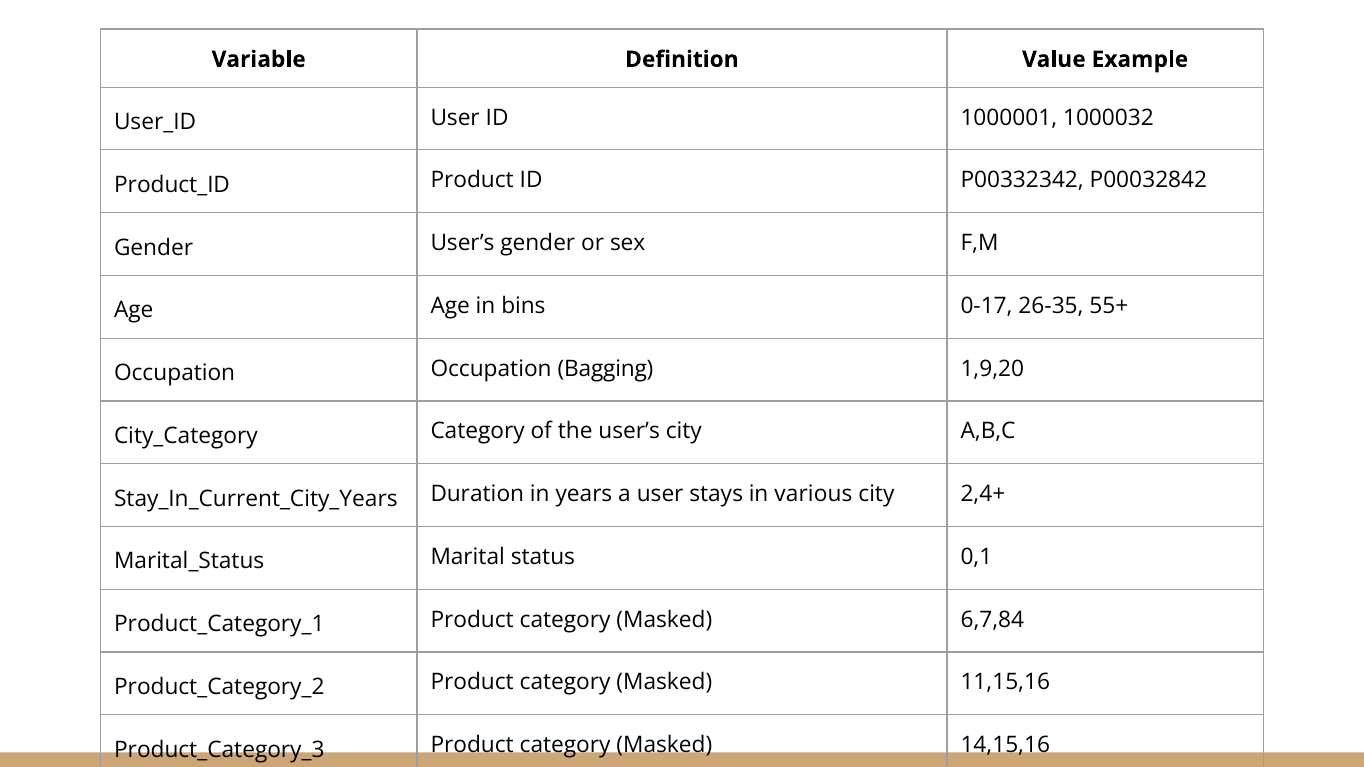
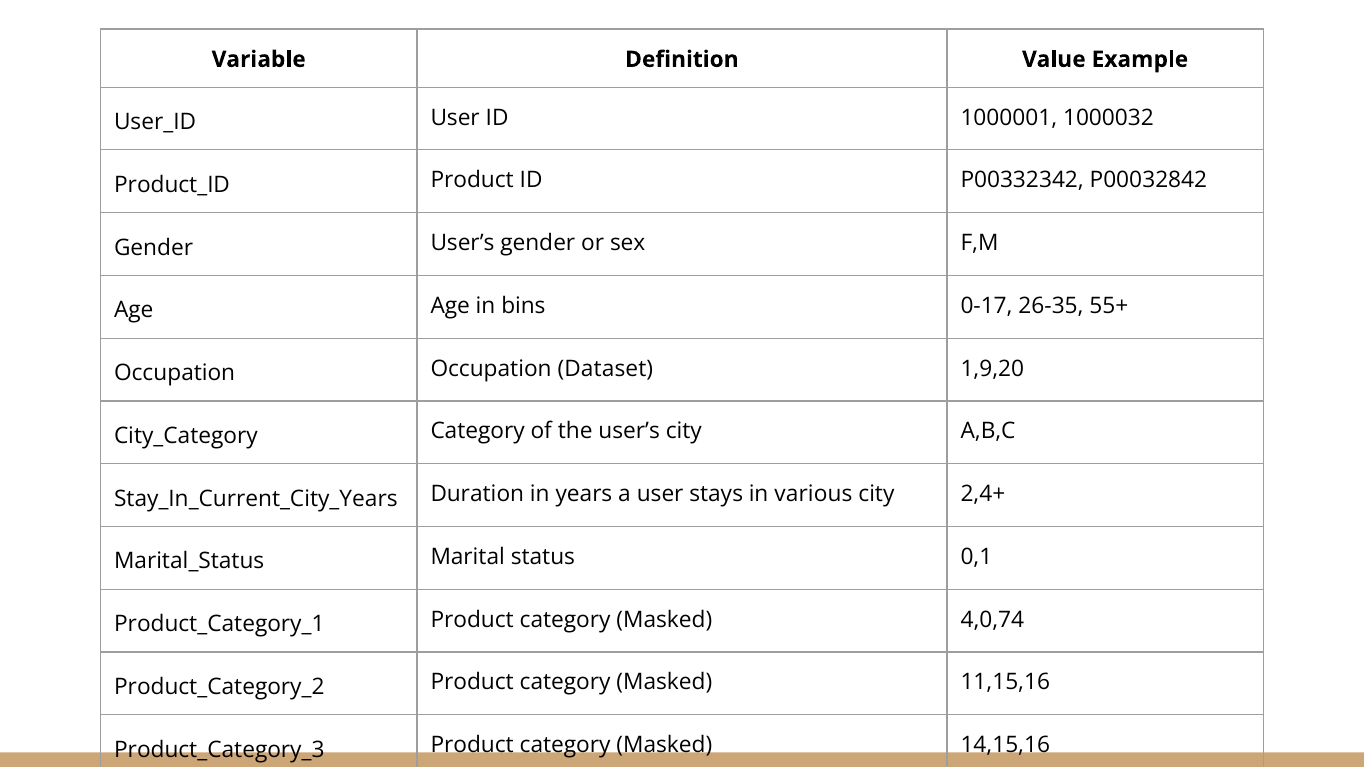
Bagging: Bagging -> Dataset (605, 369)
6,7,84: 6,7,84 -> 4,0,74 (992, 620)
